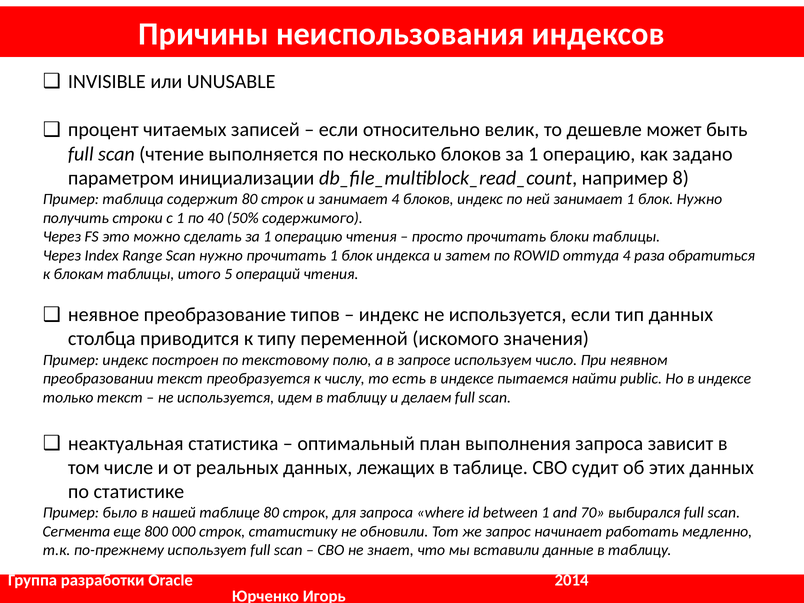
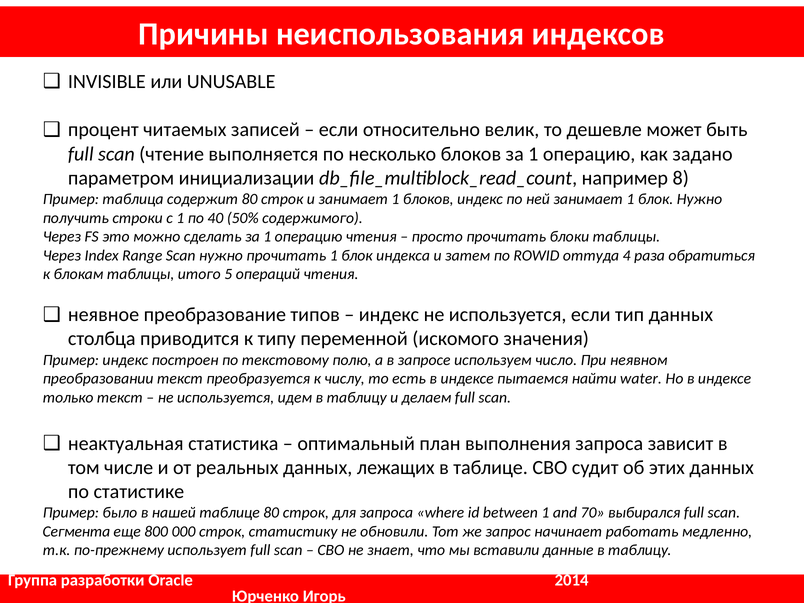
и занимает 4: 4 -> 1 (395, 199)
public: public -> water (641, 379)
